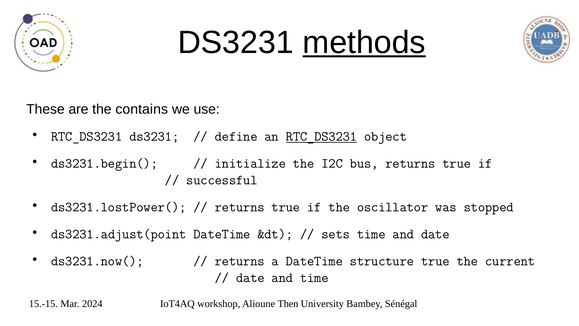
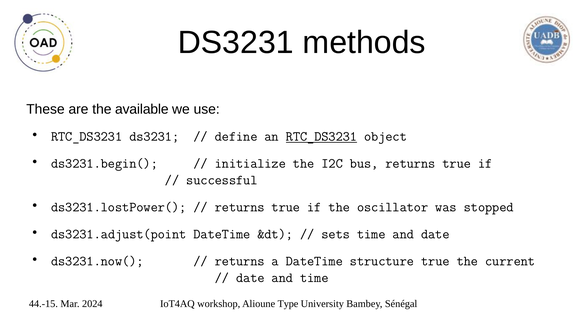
methods underline: present -> none (364, 43)
contains: contains -> available (142, 109)
15.-15: 15.-15 -> 44.-15 (43, 304)
Then: Then -> Type (288, 304)
